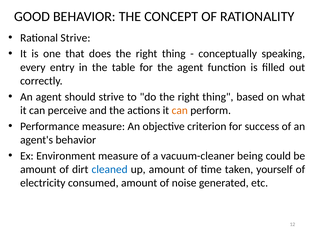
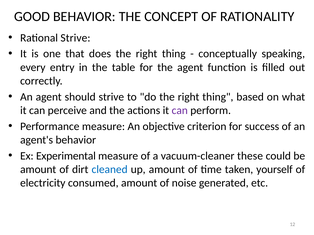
can colour: orange -> purple (180, 111)
Environment: Environment -> Experimental (66, 156)
being: being -> these (250, 156)
